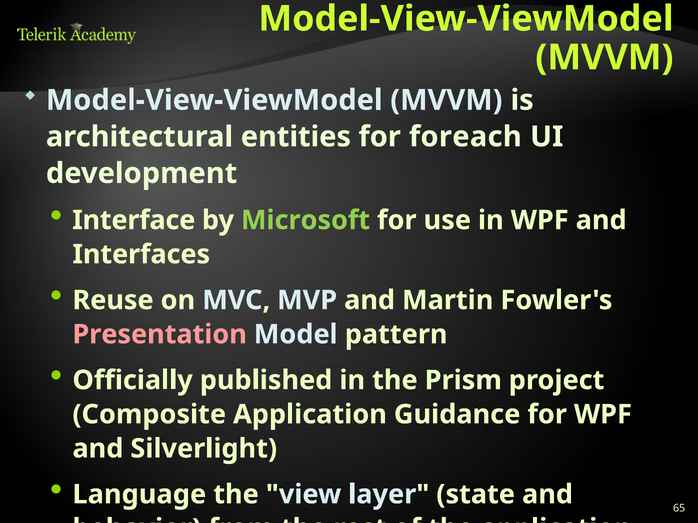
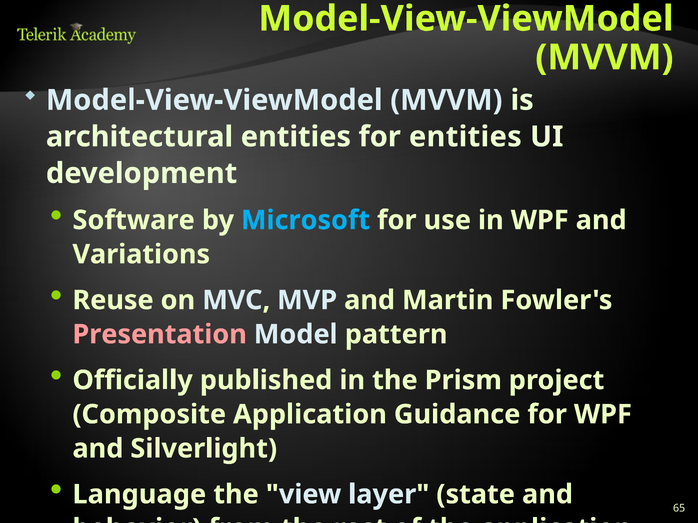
for foreach: foreach -> entities (465, 137)
Interface: Interface -> Software (134, 220)
Microsoft colour: light green -> light blue (306, 220)
Interfaces: Interfaces -> Variations (141, 255)
